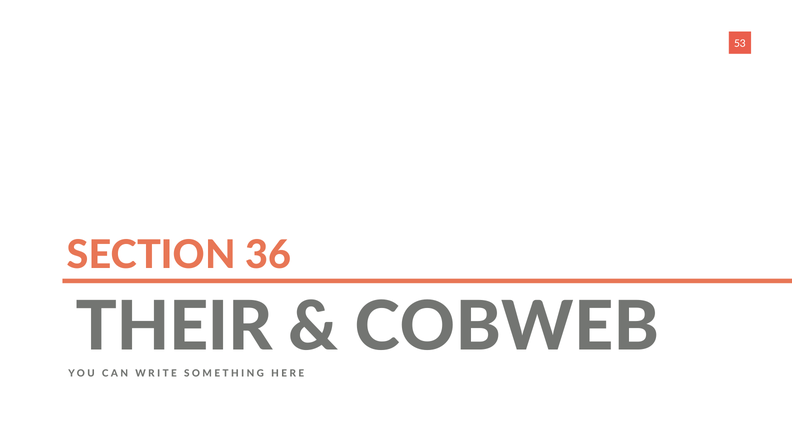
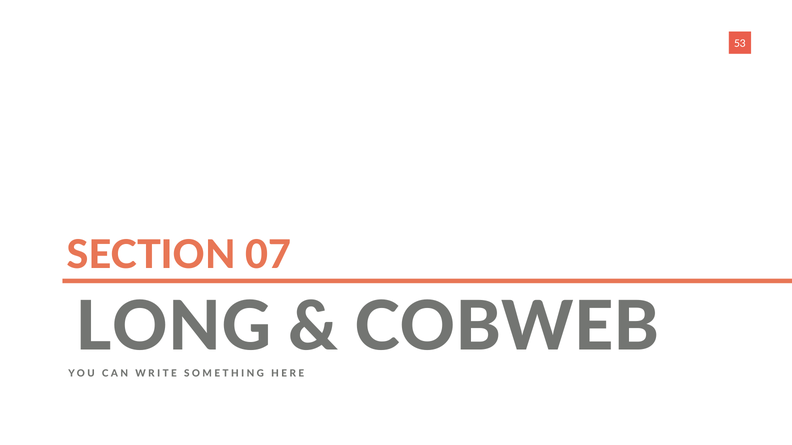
36: 36 -> 07 (268, 256)
THEIR: THEIR -> LONG (174, 327)
